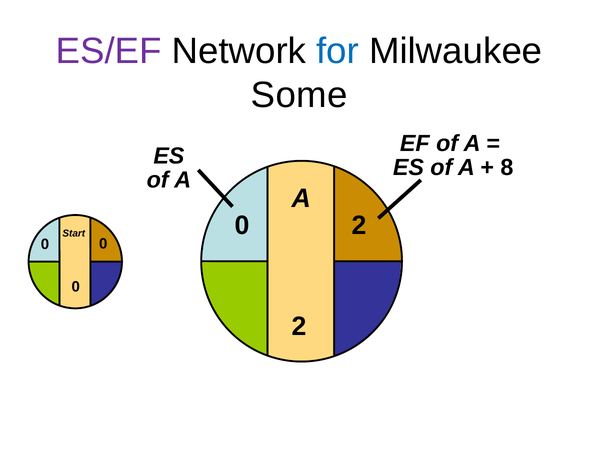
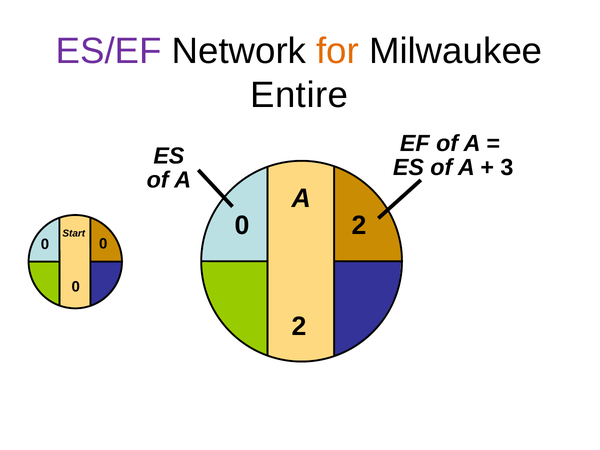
for colour: blue -> orange (338, 51)
Some: Some -> Entire (299, 95)
8: 8 -> 3 (507, 167)
